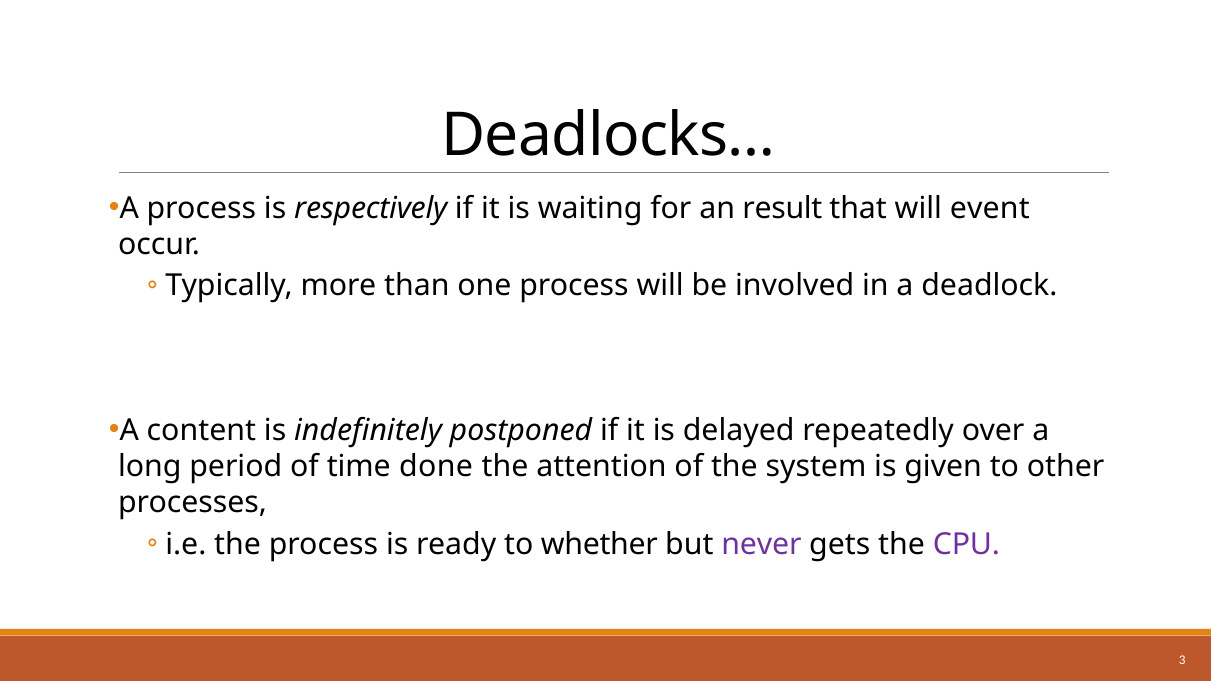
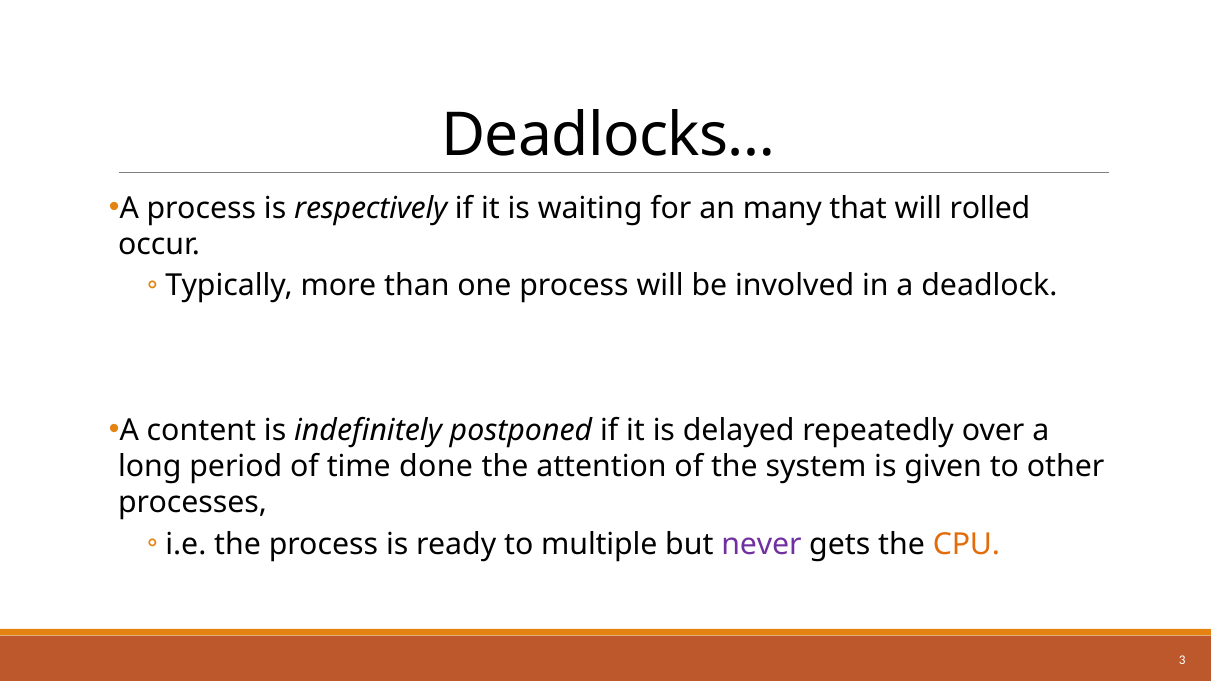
result: result -> many (782, 208)
event: event -> rolled (990, 208)
whether: whether -> multiple (599, 544)
CPU colour: purple -> orange (966, 544)
